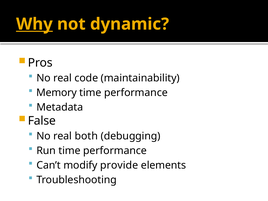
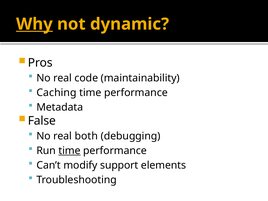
Memory: Memory -> Caching (57, 93)
time underline: none -> present (69, 151)
provide: provide -> support (119, 165)
